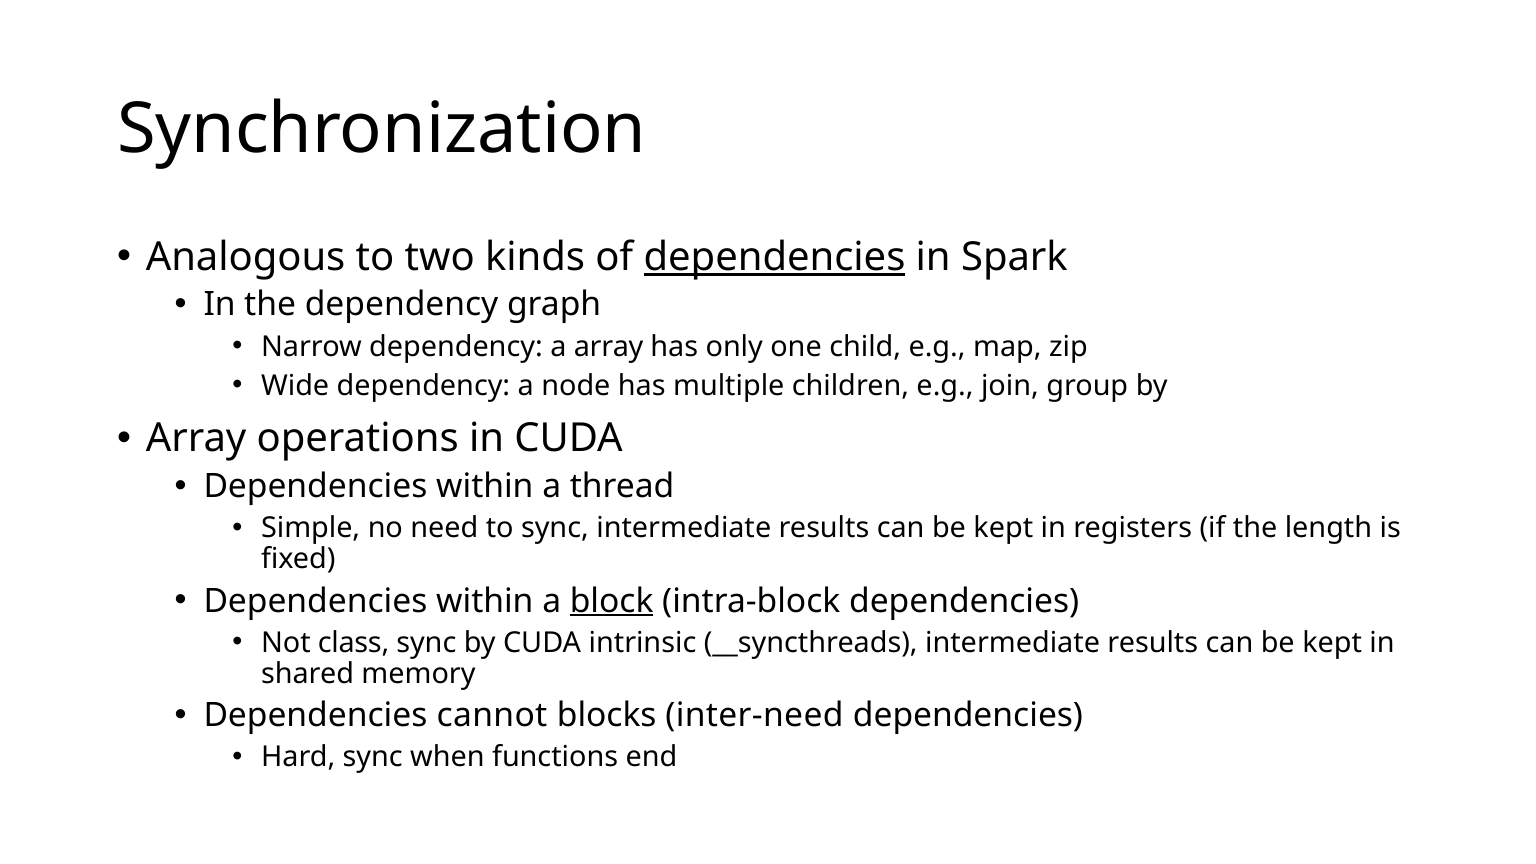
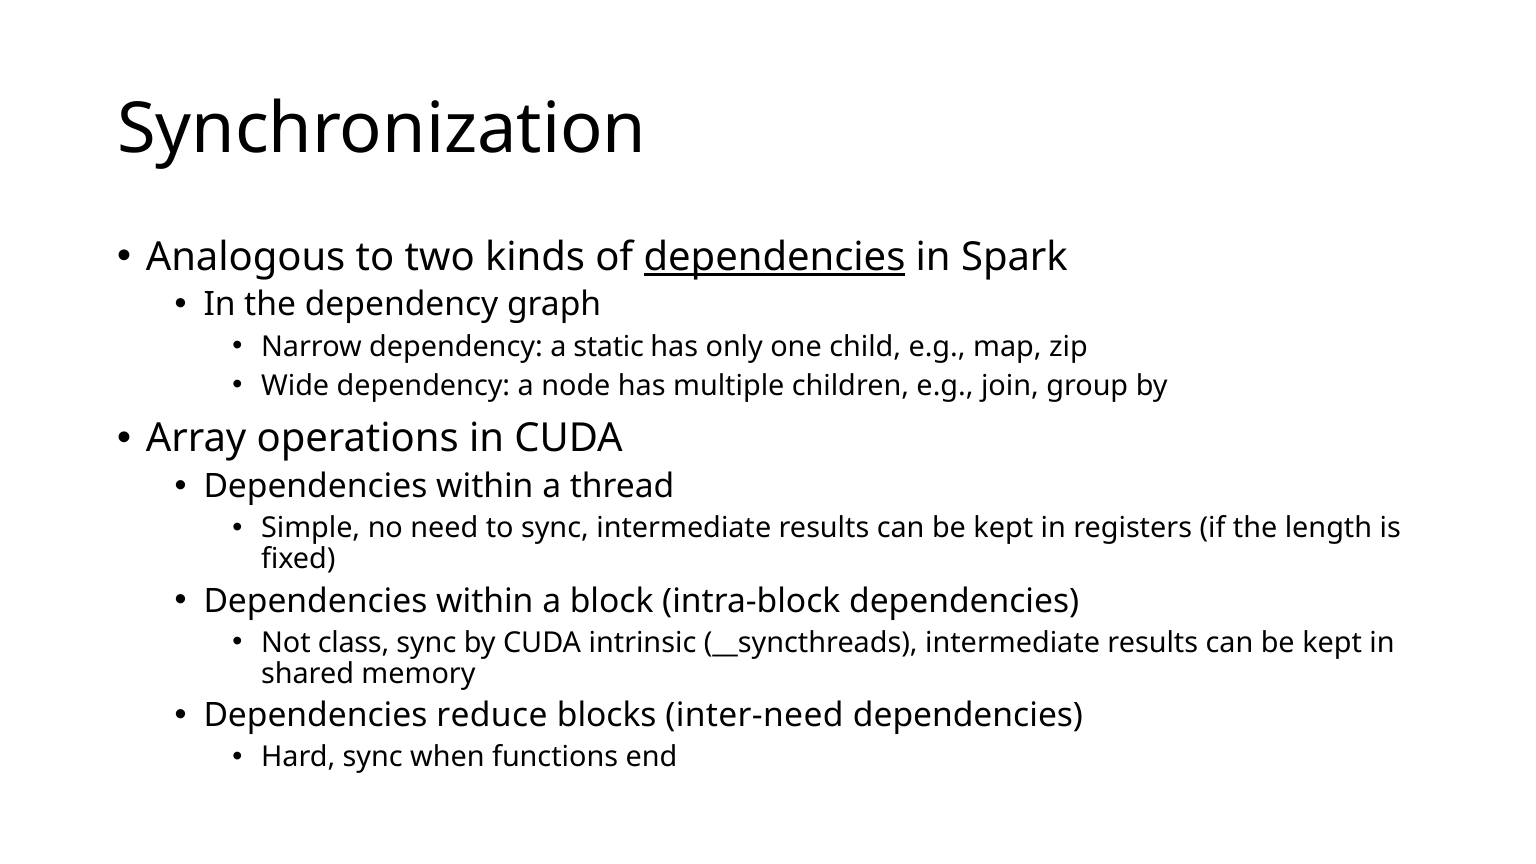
a array: array -> static (609, 347)
block underline: present -> none (612, 601)
cannot: cannot -> reduce (492, 715)
